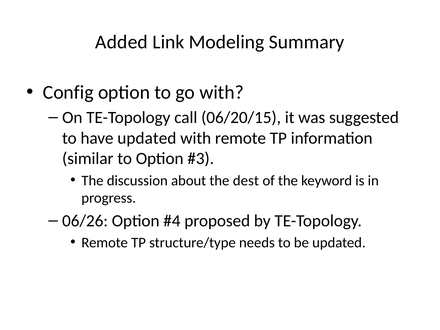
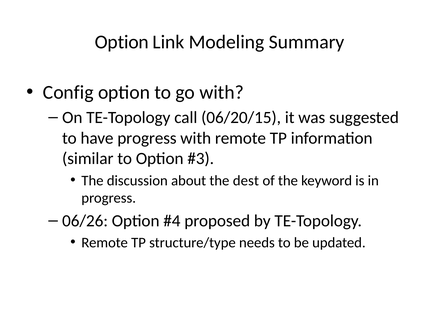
Added: Added -> Option (122, 42)
have updated: updated -> progress (147, 138)
